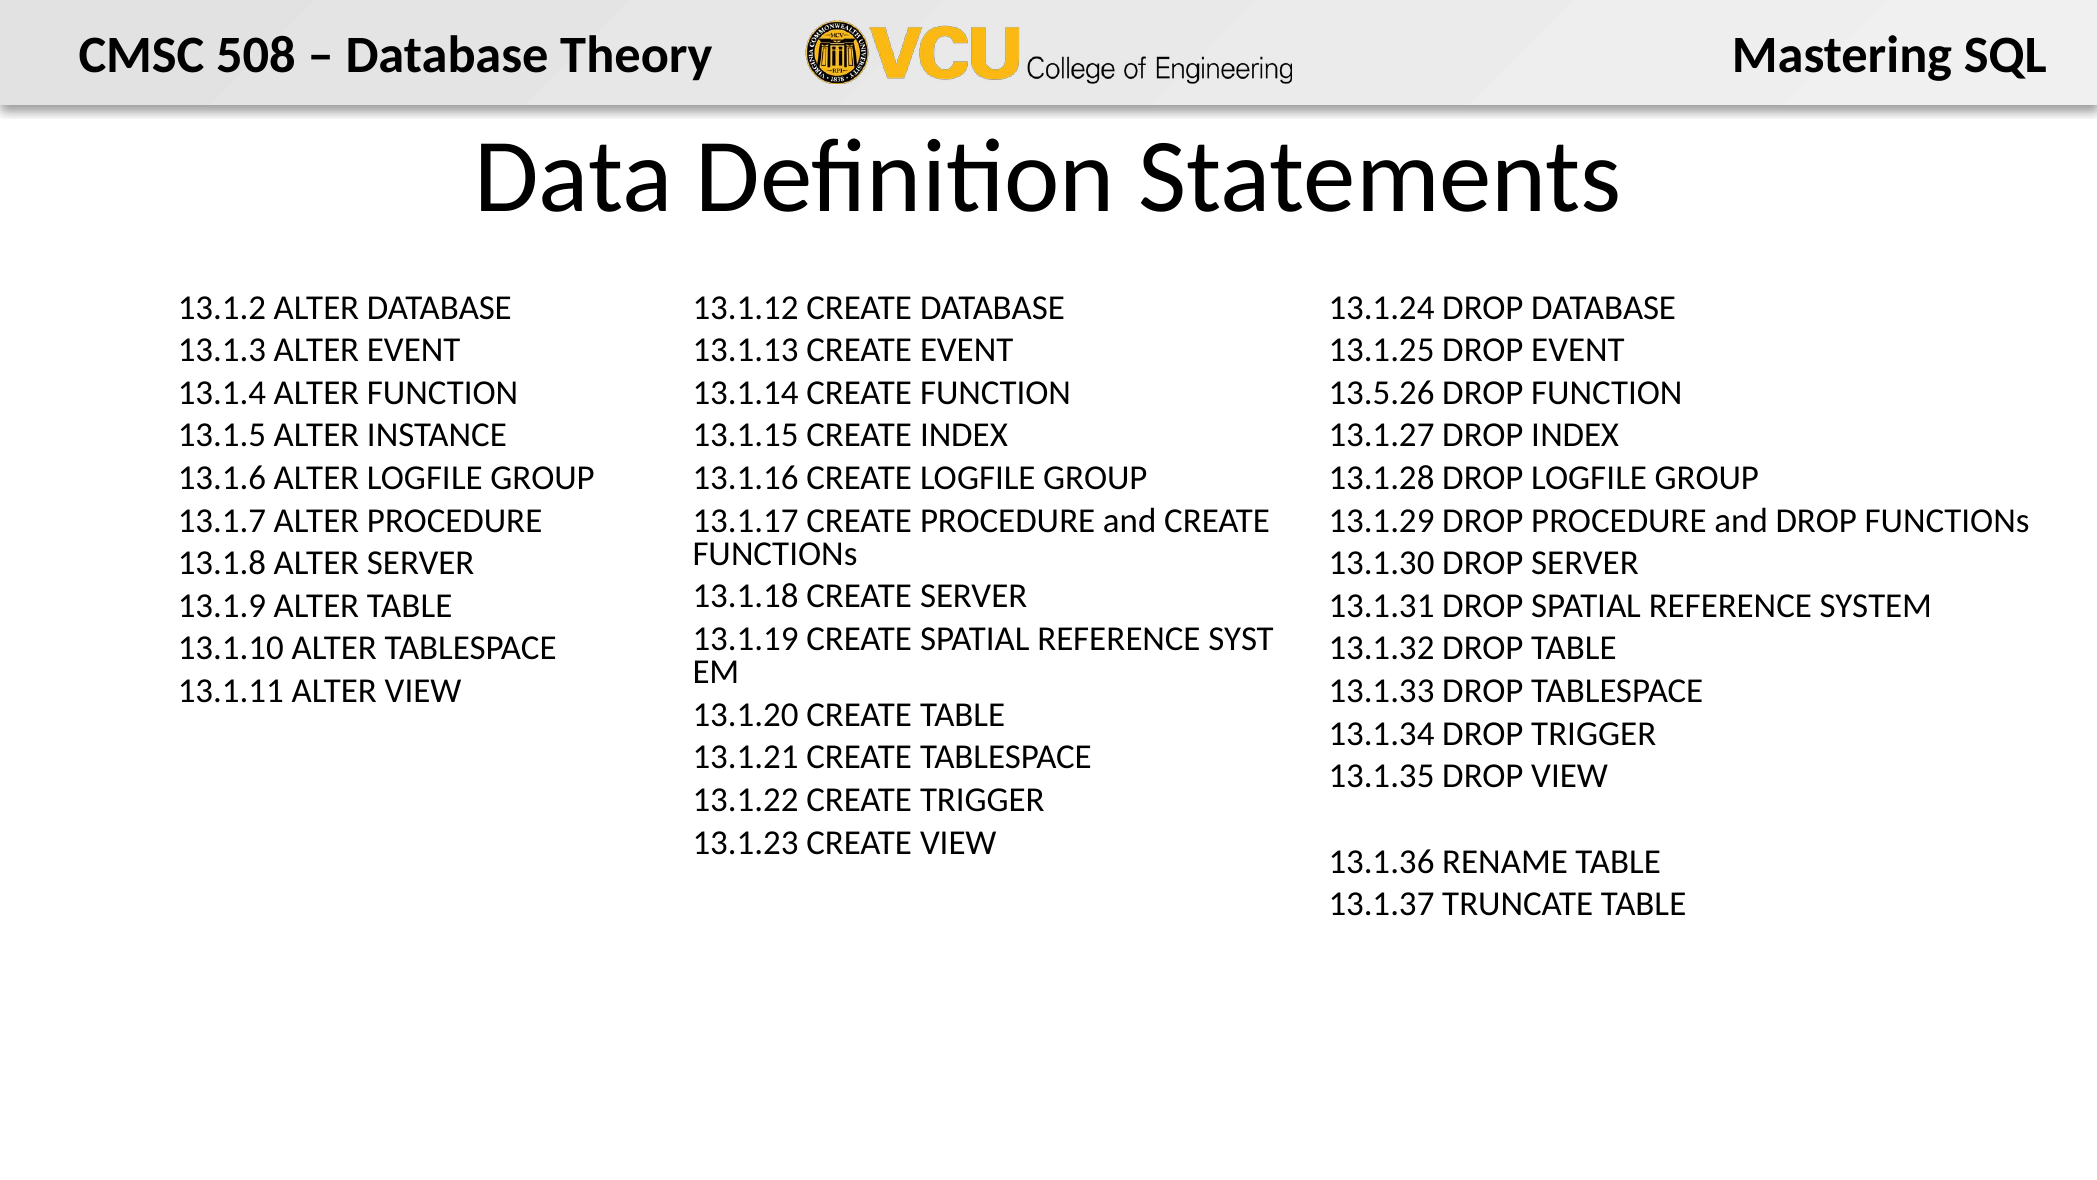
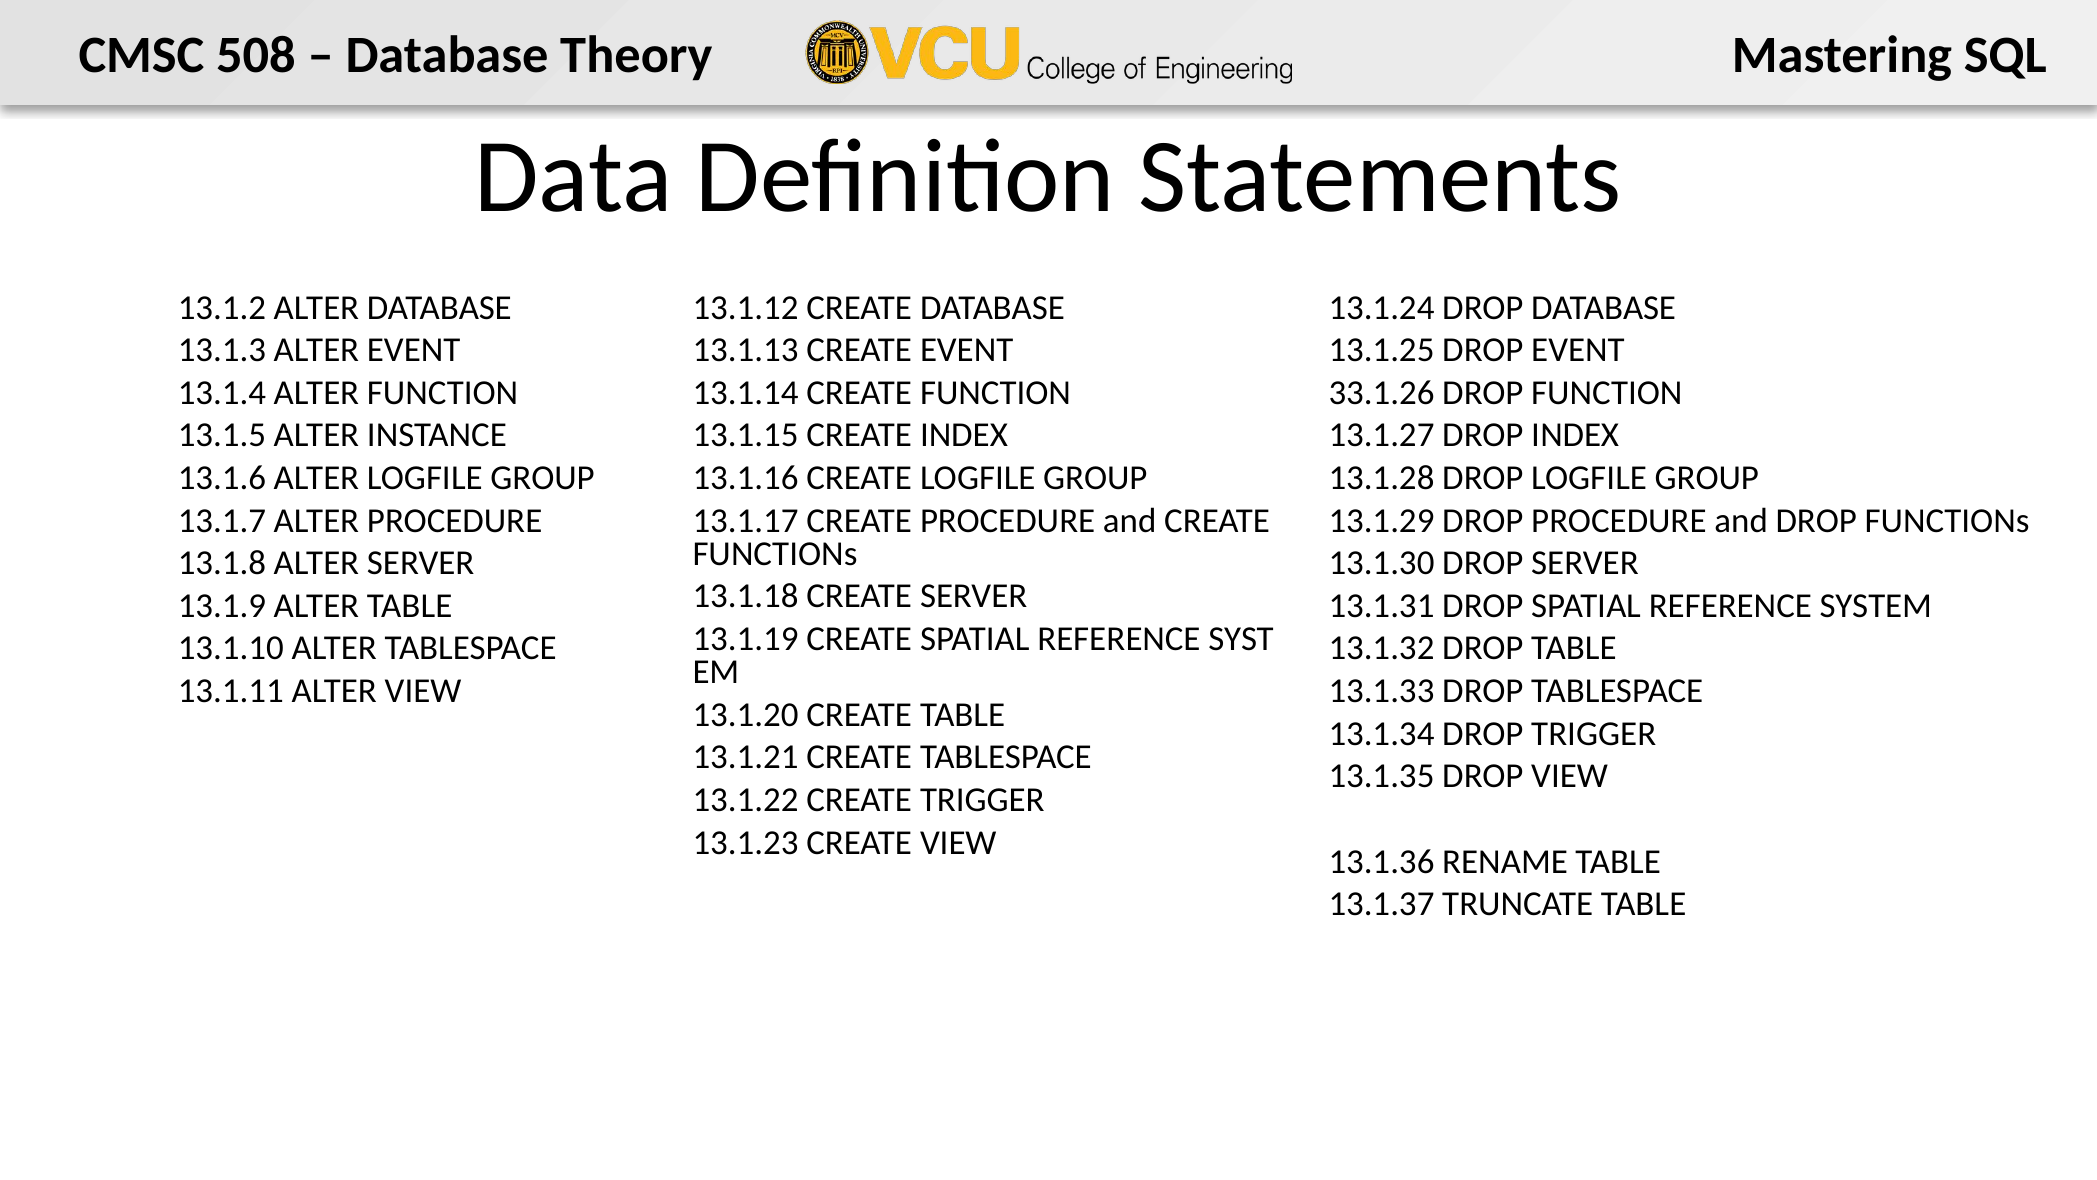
13.5.26: 13.5.26 -> 33.1.26 (1381, 393)
